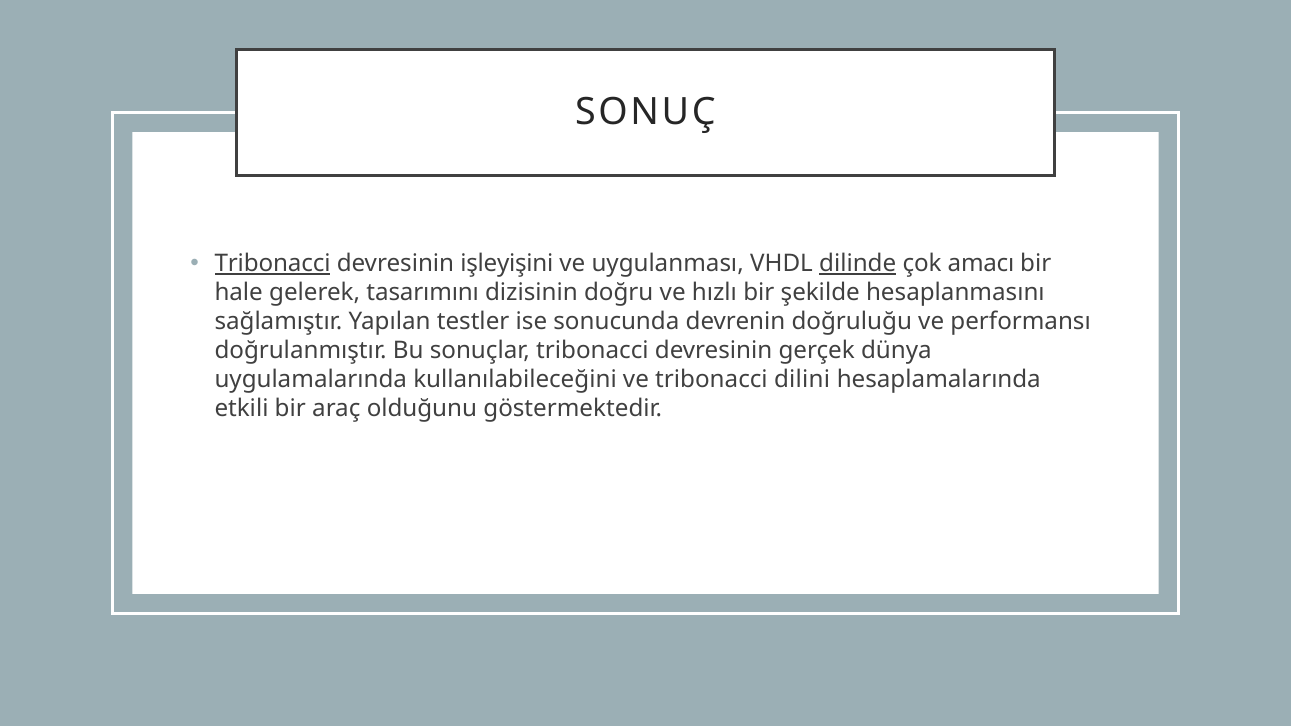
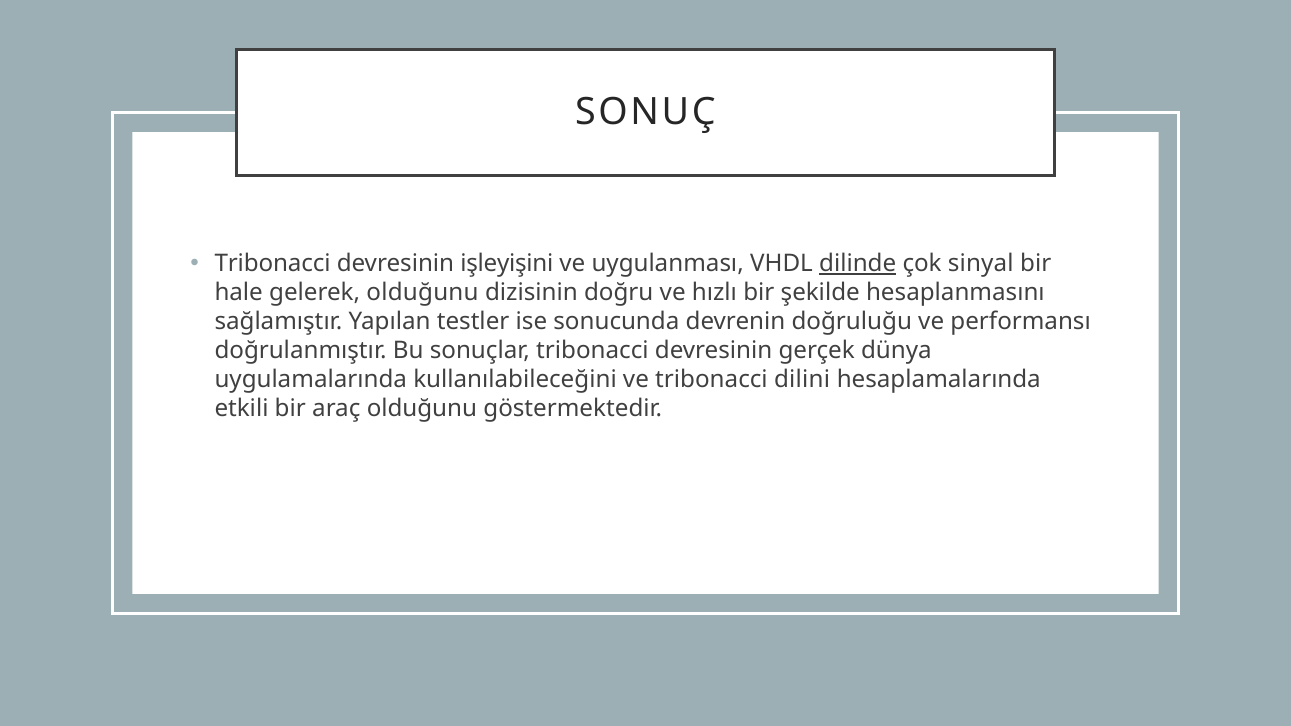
Tribonacci underline: present -> none (273, 264)
amacı: amacı -> sinyal (981, 264)
gelerek tasarımını: tasarımını -> olduğunu (423, 293)
